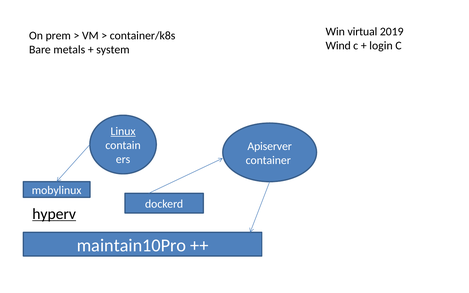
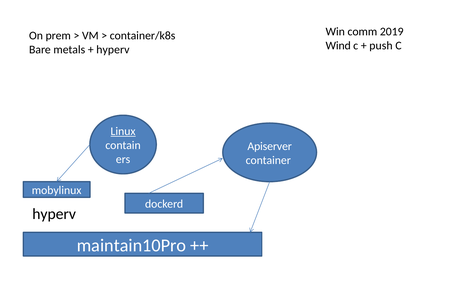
virtual: virtual -> comm (362, 32)
login: login -> push (381, 46)
system: system -> hyperv (113, 50)
hyperv underline: present -> none (54, 214)
